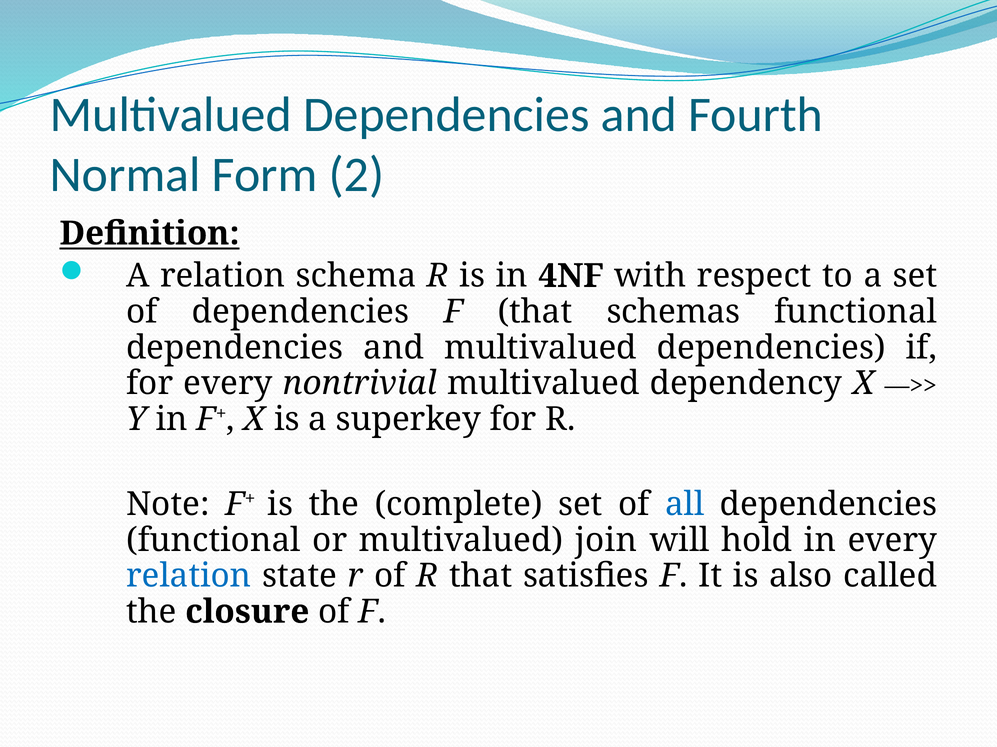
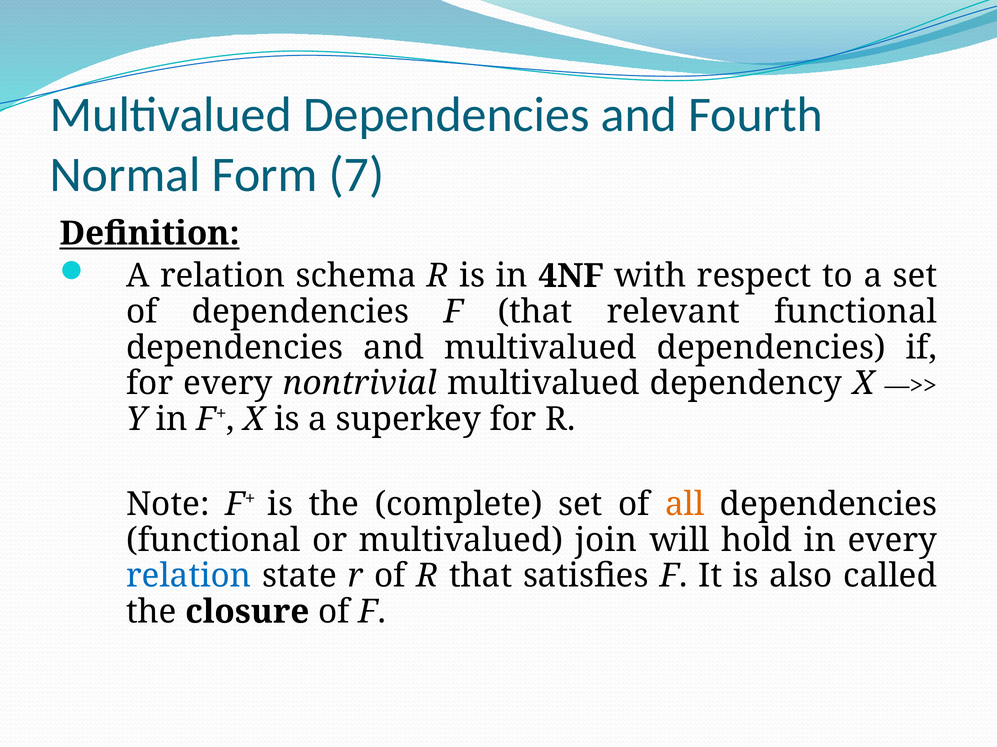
2: 2 -> 7 (356, 175)
schemas: schemas -> relevant (673, 312)
all colour: blue -> orange (685, 505)
